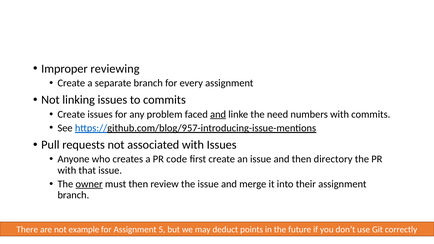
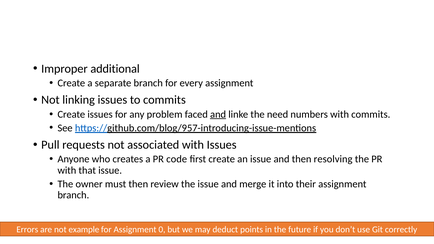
reviewing: reviewing -> additional (115, 69)
directory: directory -> resolving (333, 159)
owner underline: present -> none (89, 184)
There: There -> Errors (27, 230)
5: 5 -> 0 (162, 230)
